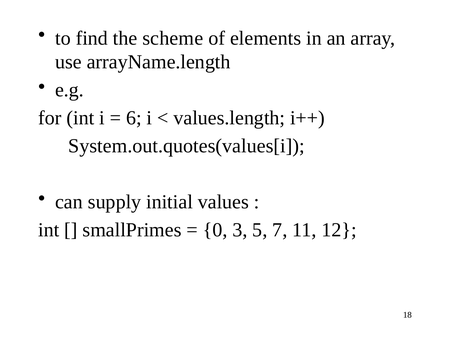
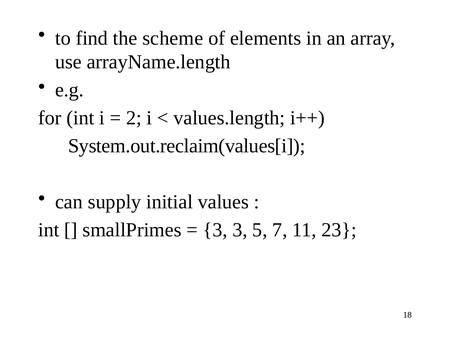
6: 6 -> 2 (134, 118)
System.out.quotes(values[i: System.out.quotes(values[i -> System.out.reclaim(values[i (187, 146)
0: 0 -> 3 (215, 230)
12: 12 -> 23 (339, 230)
